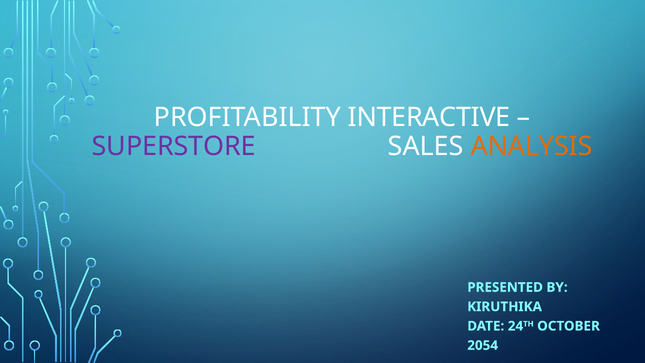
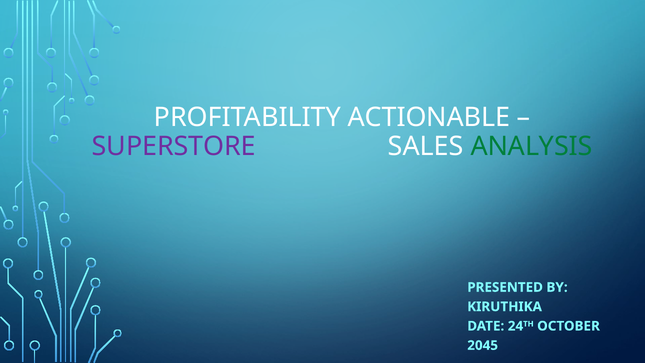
INTERACTIVE: INTERACTIVE -> ACTIONABLE (429, 117)
ANALYSIS colour: orange -> green (532, 146)
2054: 2054 -> 2045 (483, 345)
